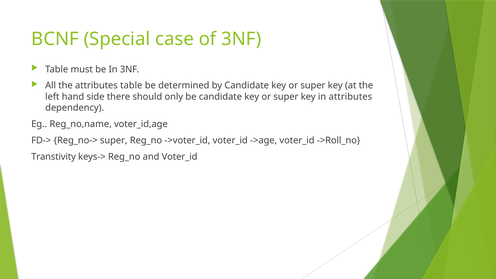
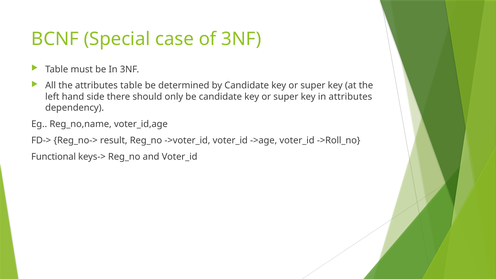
Reg_no-> super: super -> result (114, 141)
Transtivity: Transtivity -> Functional (54, 157)
